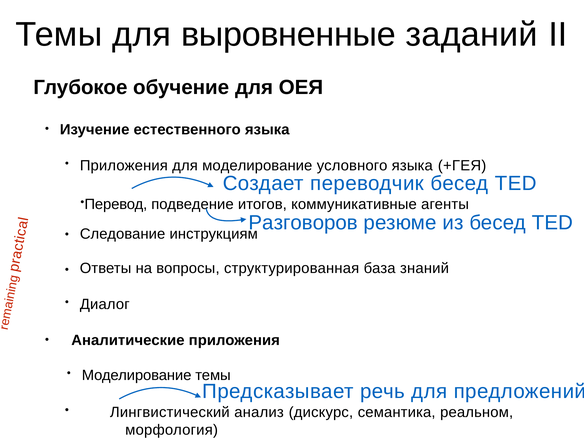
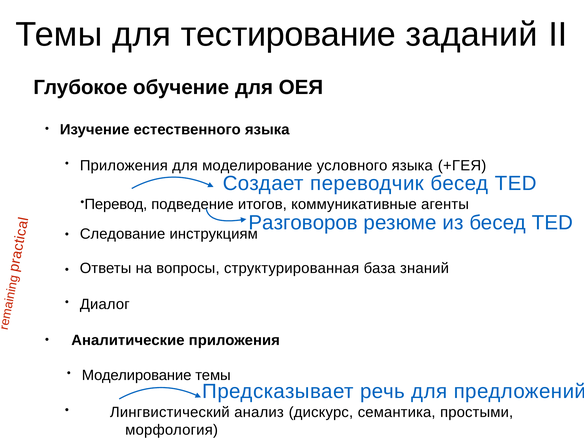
выровненные: выровненные -> тестирование (288, 34)
реальном: реальном -> простыми (477, 412)
